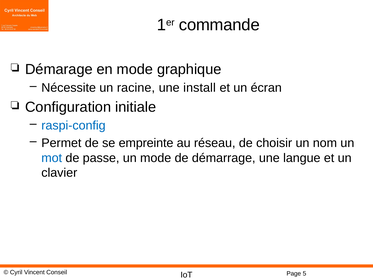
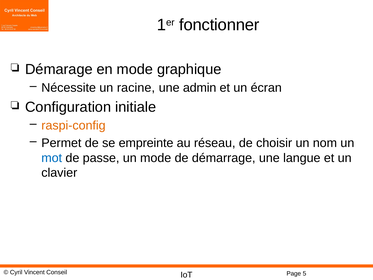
commande: commande -> fonctionner (219, 25)
install: install -> admin (200, 88)
raspi-config colour: blue -> orange (73, 125)
